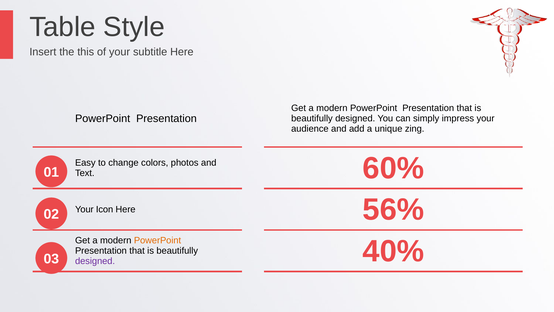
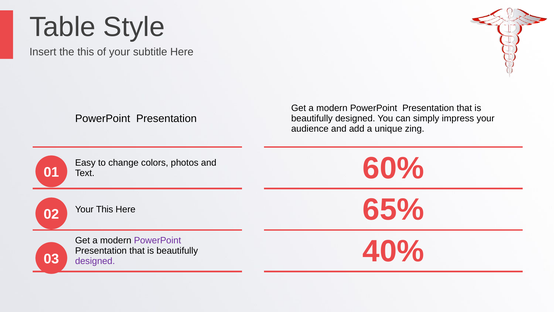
Your Icon: Icon -> This (105, 209)
56%: 56% -> 65% (393, 209)
PowerPoint colour: orange -> purple (158, 240)
